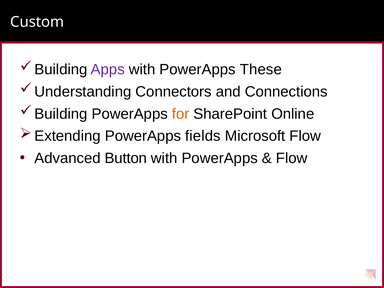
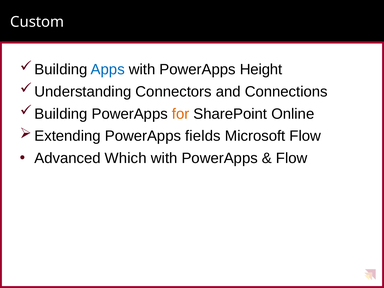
Apps colour: purple -> blue (108, 69)
These: These -> Height (261, 69)
Button: Button -> Which (126, 158)
